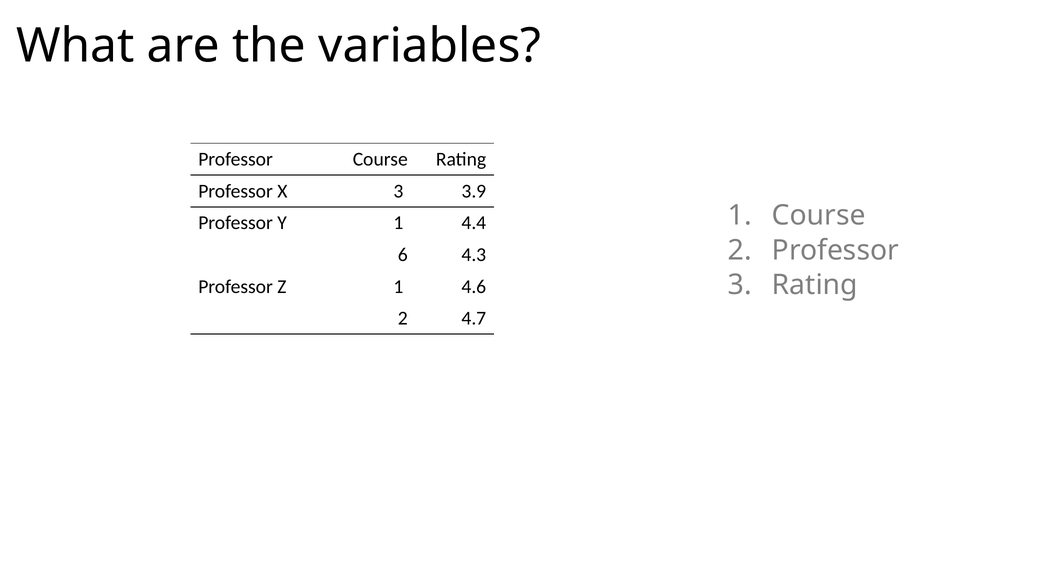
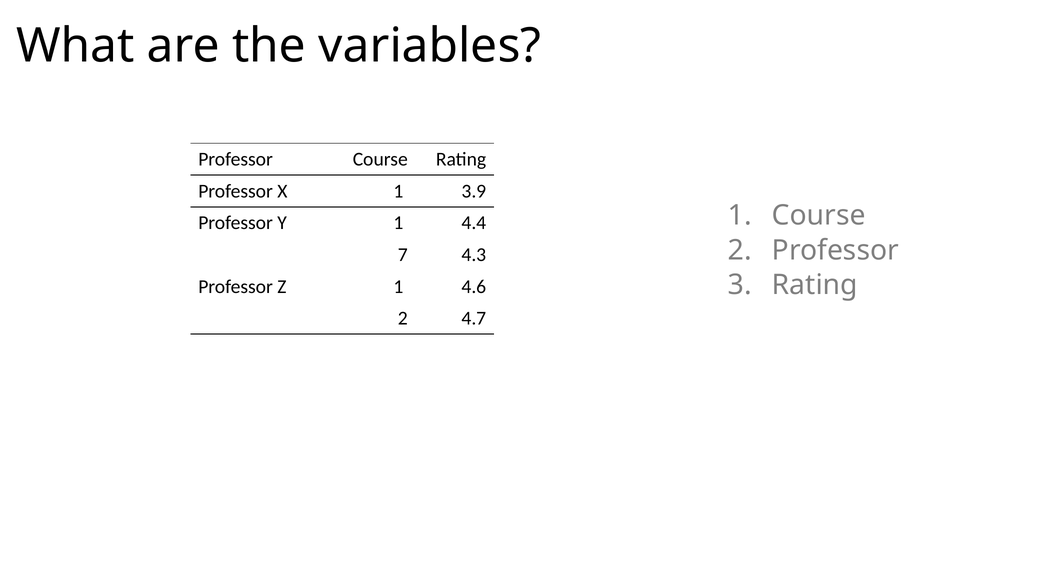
X 3: 3 -> 1 (398, 191)
6: 6 -> 7 (403, 255)
